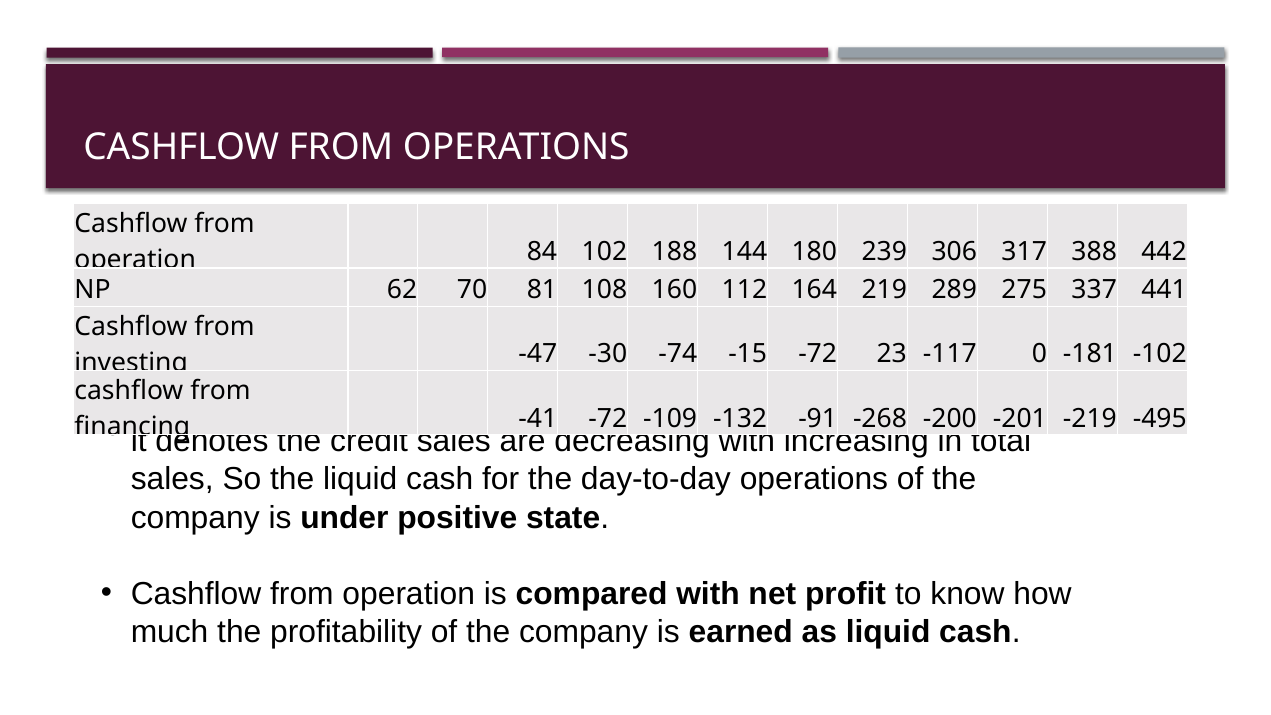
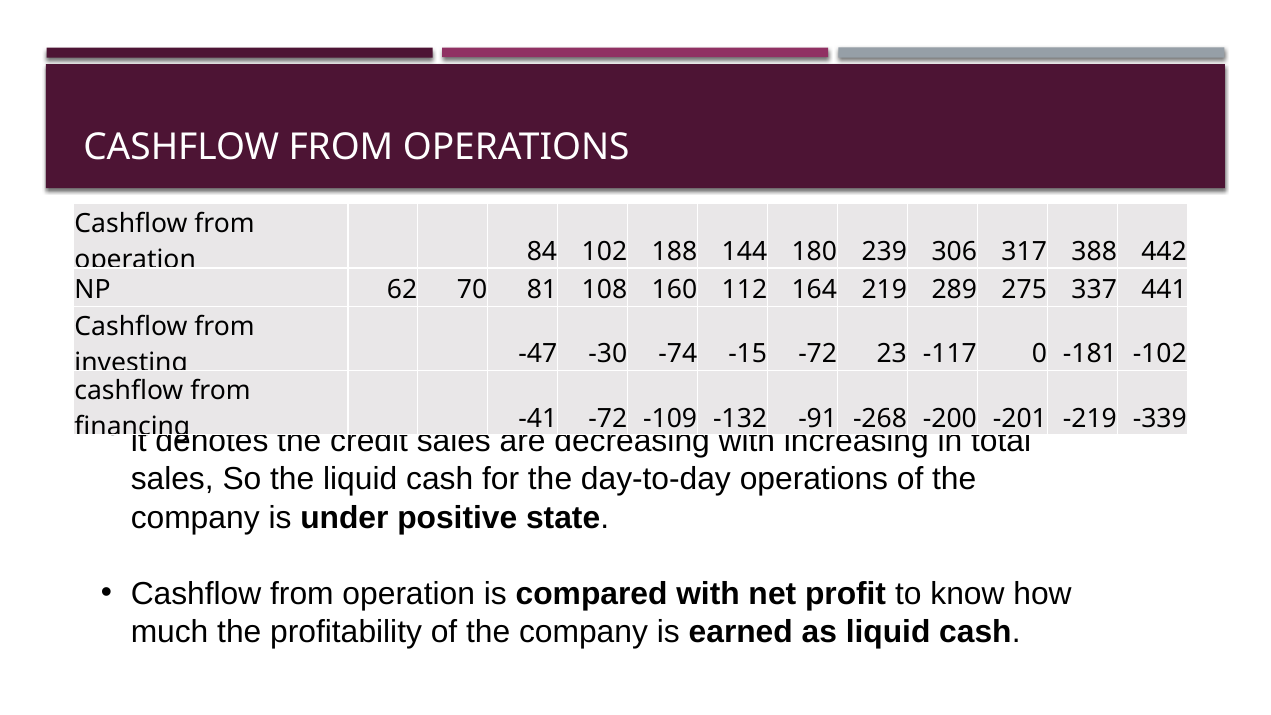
-495: -495 -> -339 (1160, 418)
